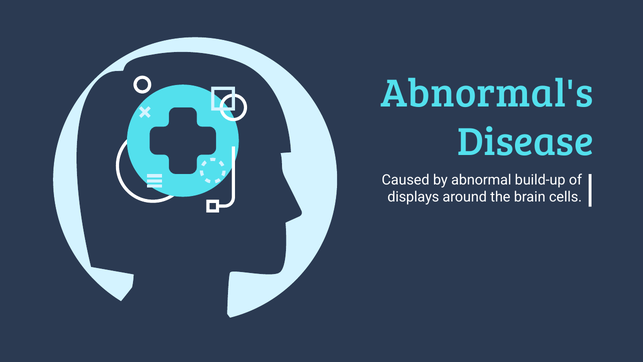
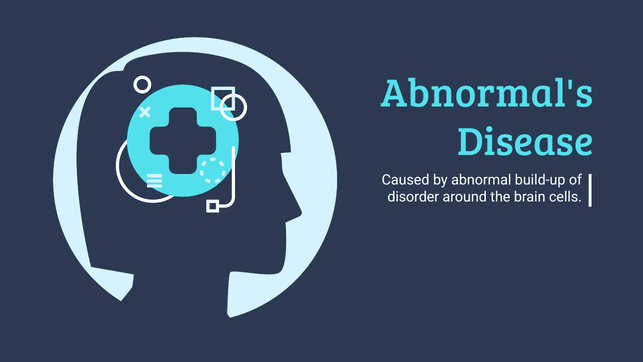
displays: displays -> disorder (413, 197)
